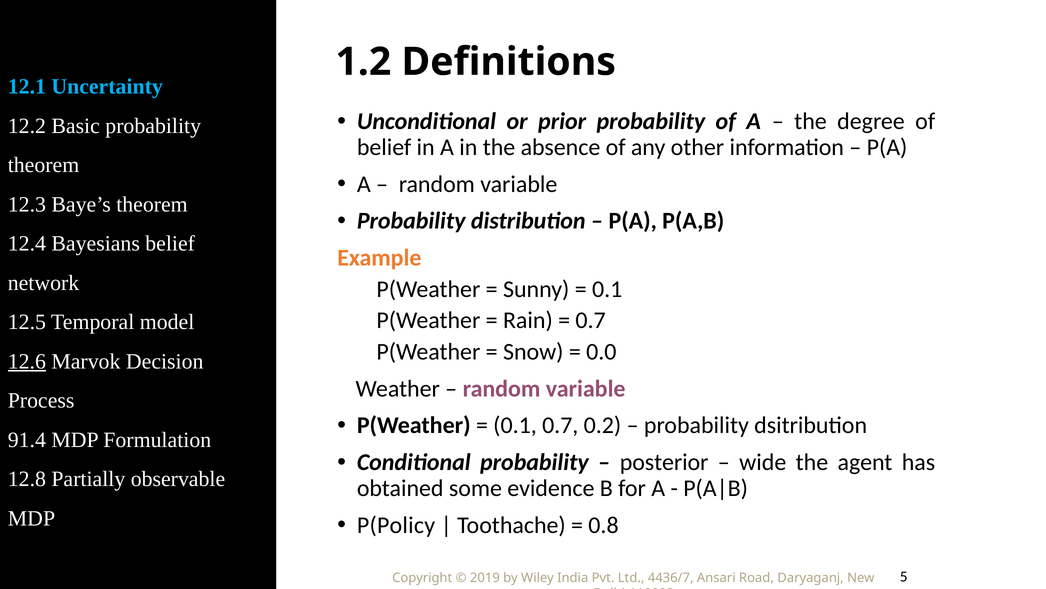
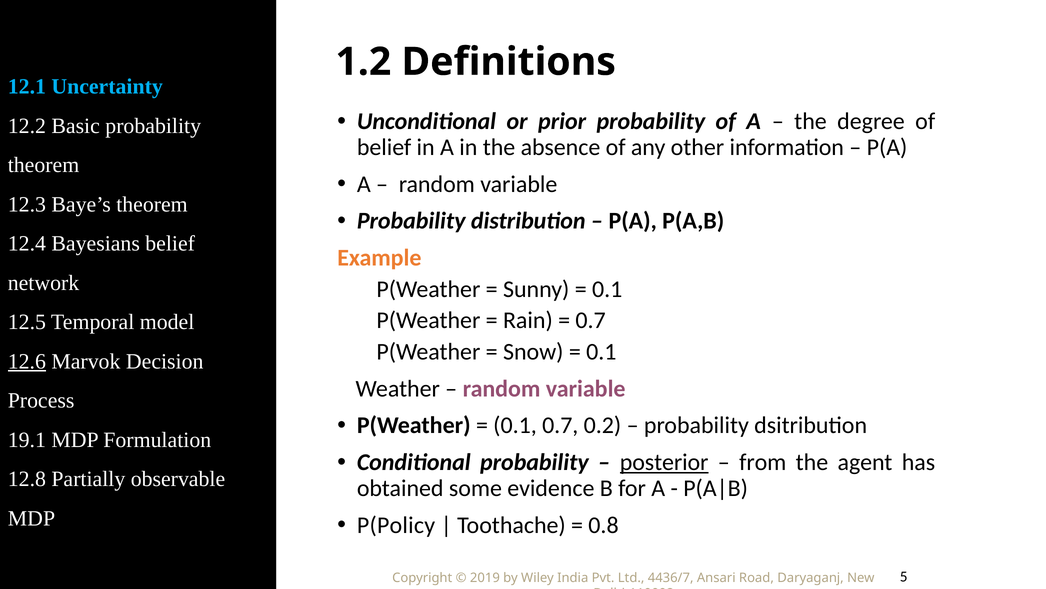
0.0: 0.0 -> 0.1 (601, 352)
91.4: 91.4 -> 19.1 (27, 440)
posterior underline: none -> present (664, 462)
wide: wide -> from (763, 462)
